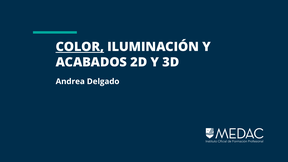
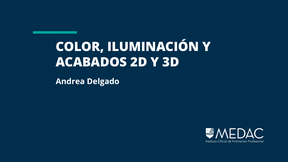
COLOR underline: present -> none (80, 47)
